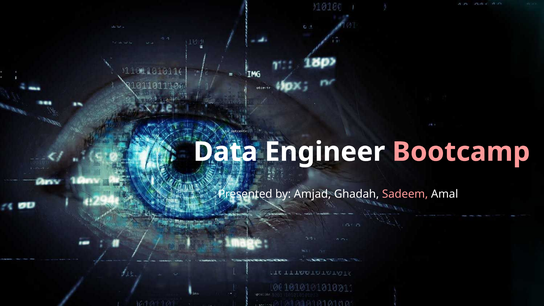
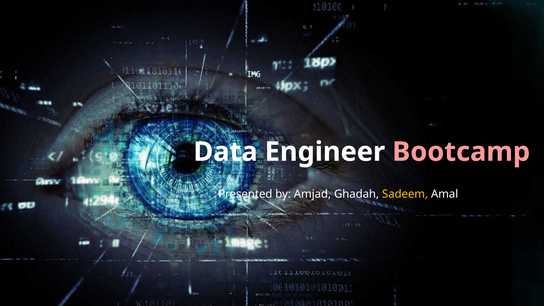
Sadeem colour: pink -> yellow (405, 194)
